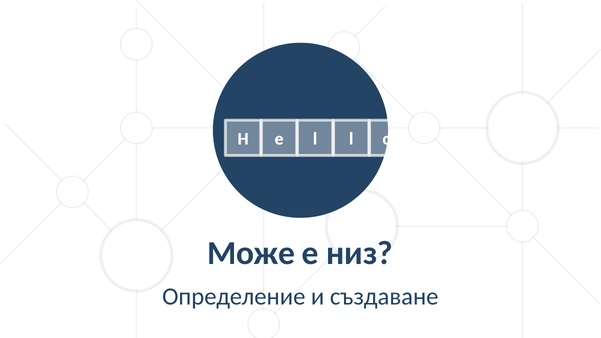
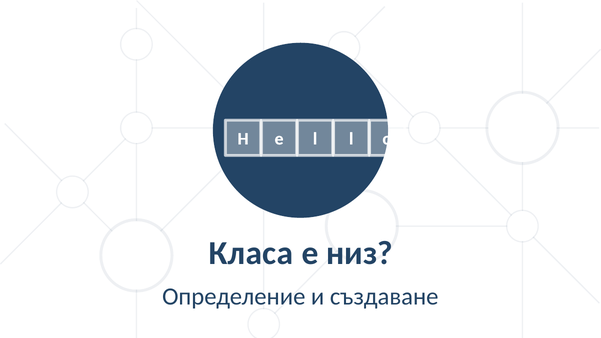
Може: Може -> Класа (251, 253)
